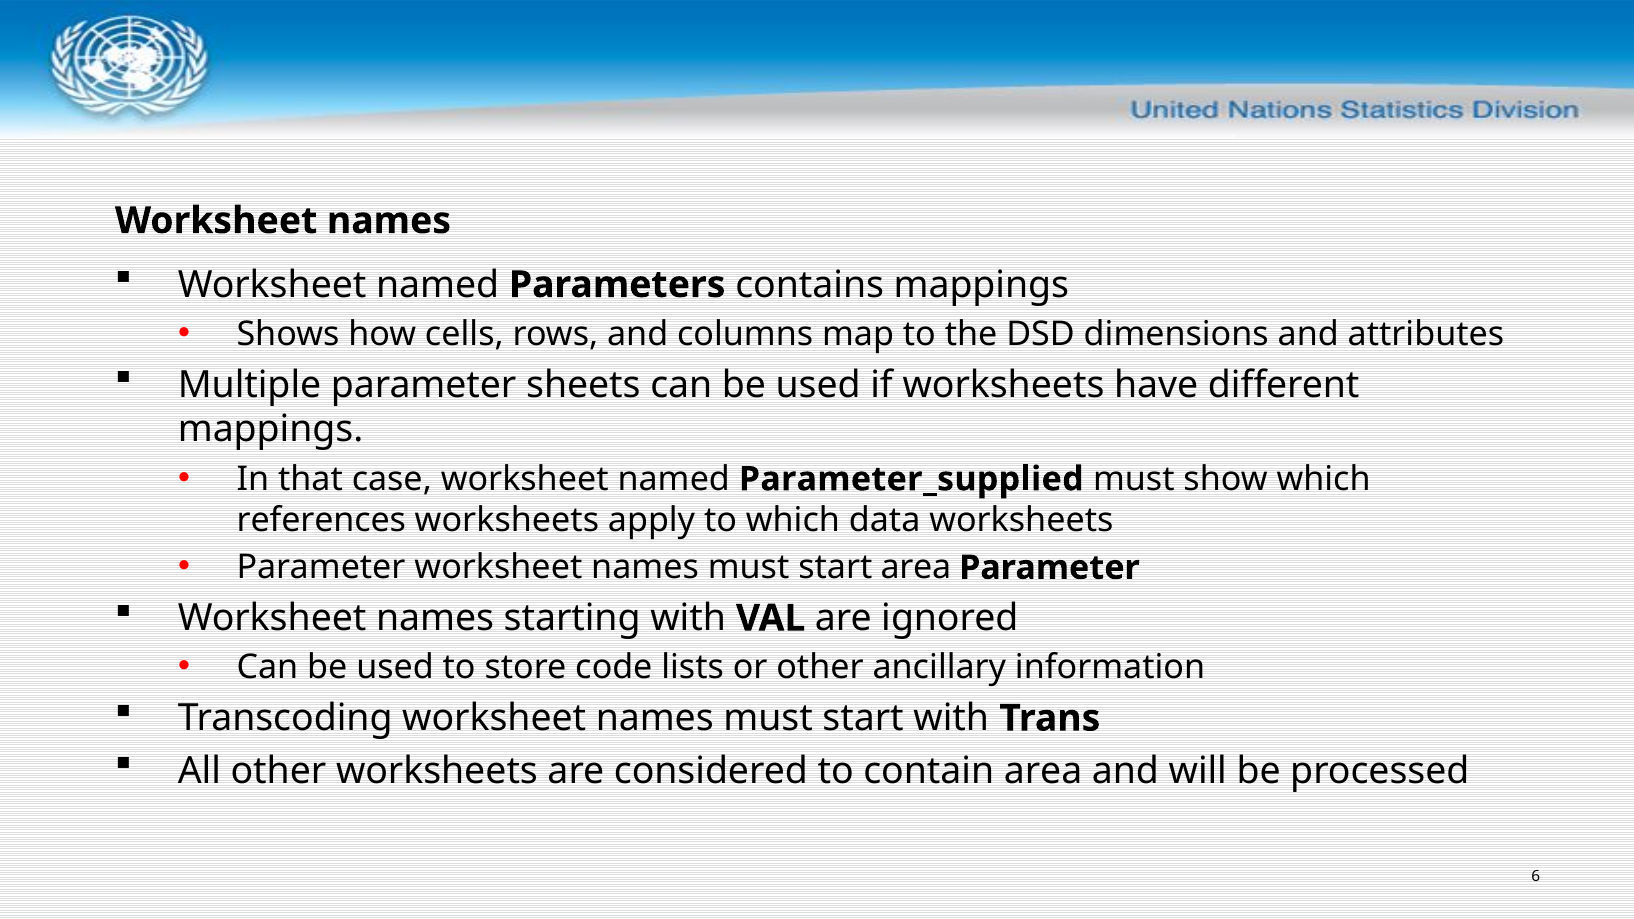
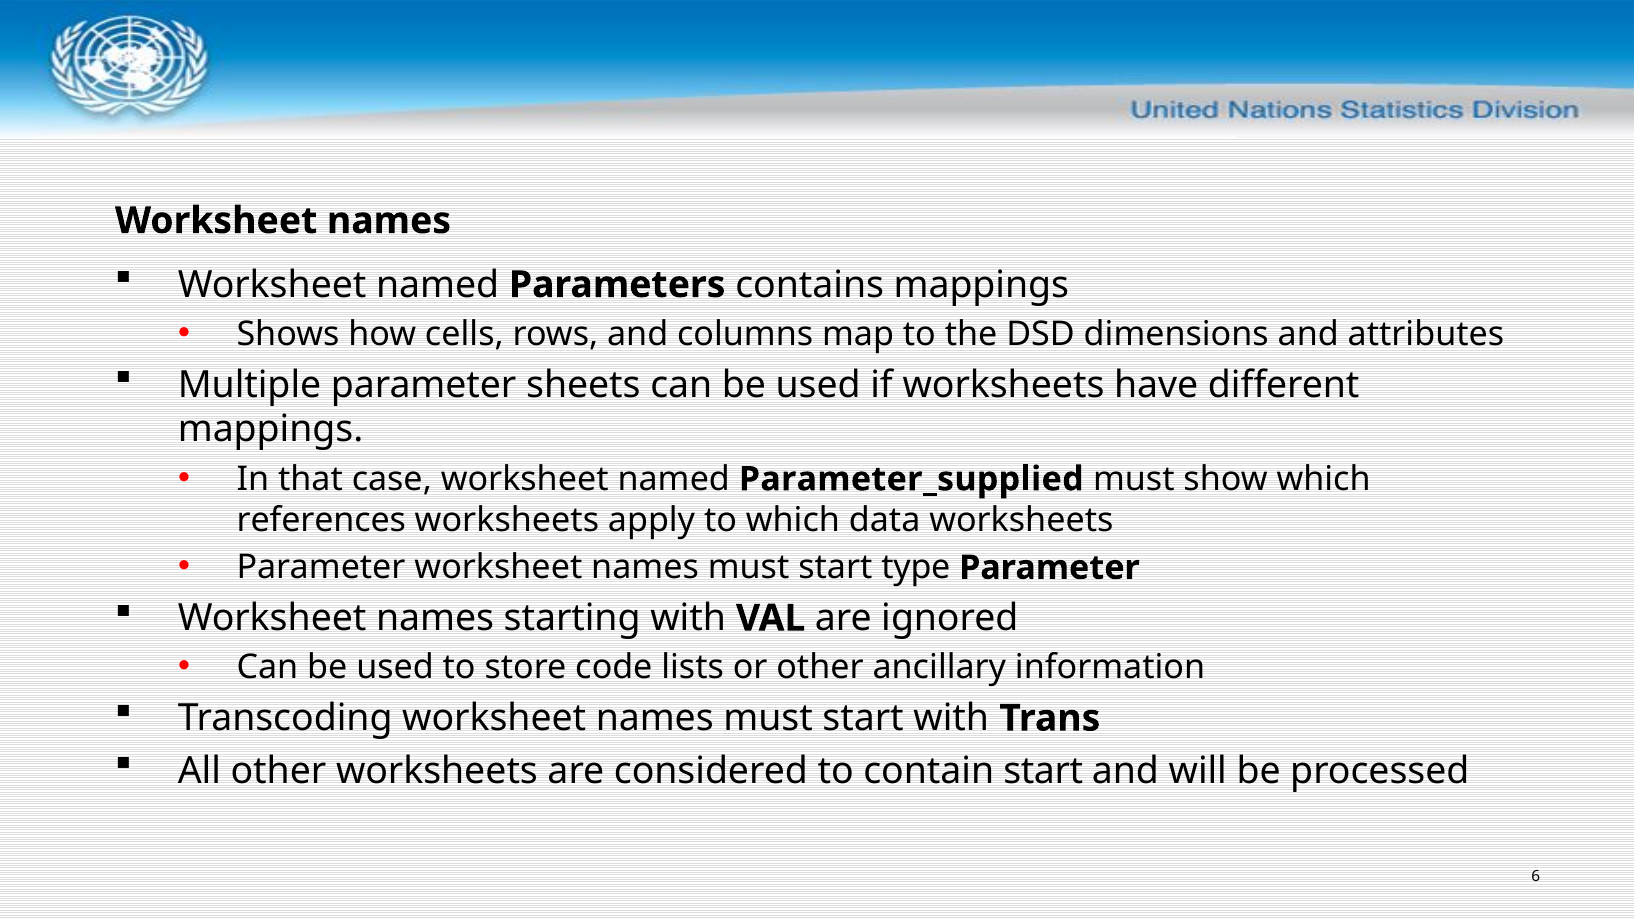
start area: area -> type (916, 568)
contain area: area -> start (1043, 771)
